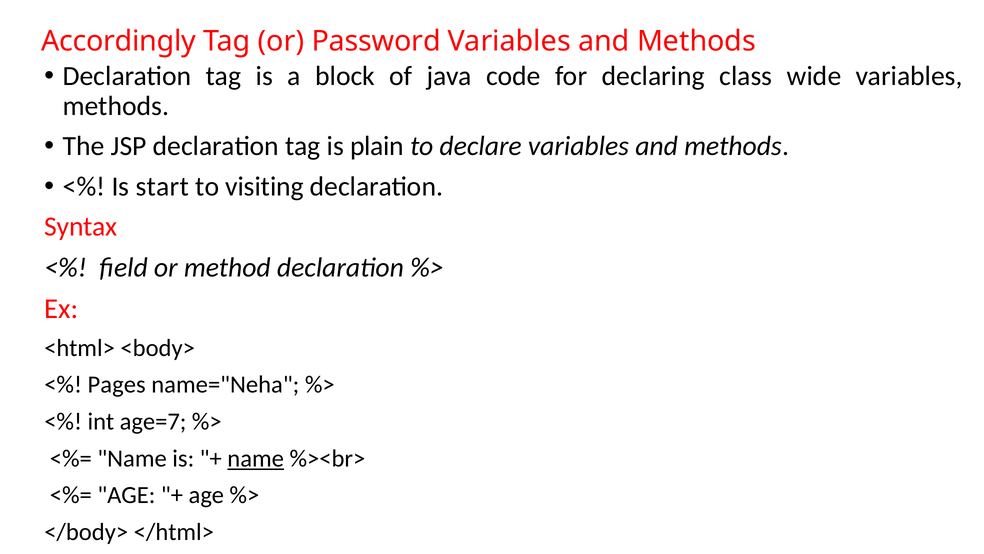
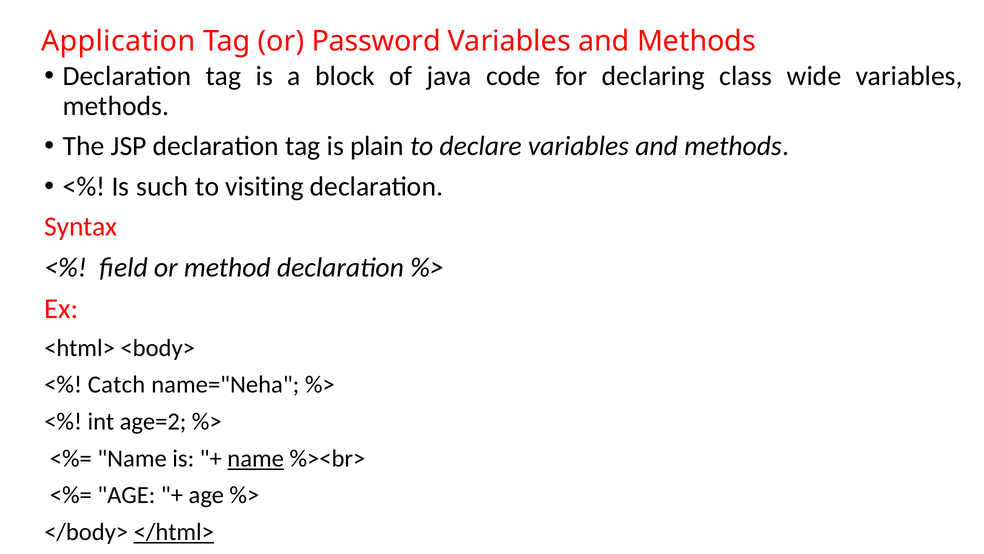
Accordingly: Accordingly -> Application (118, 41)
start: start -> such (162, 186)
Pages: Pages -> Catch (117, 384)
age=7: age=7 -> age=2 (153, 421)
</html> underline: none -> present (174, 532)
